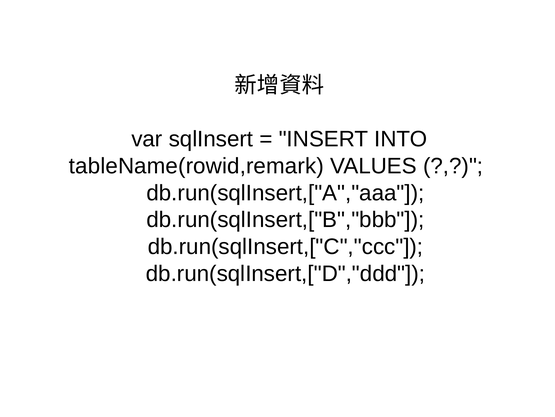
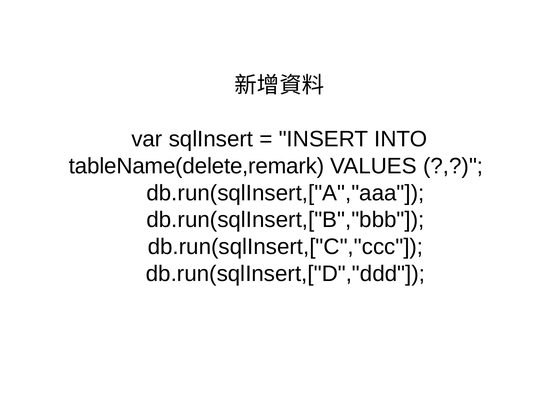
tableName(rowid,remark: tableName(rowid,remark -> tableName(delete,remark (197, 166)
